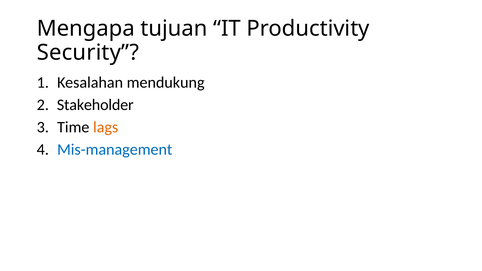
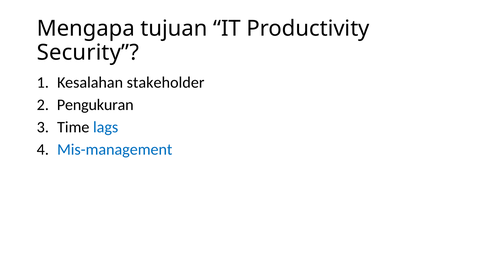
mendukung: mendukung -> stakeholder (166, 83)
Stakeholder: Stakeholder -> Pengukuran (95, 105)
lags colour: orange -> blue (106, 127)
